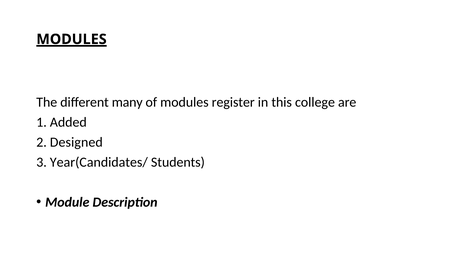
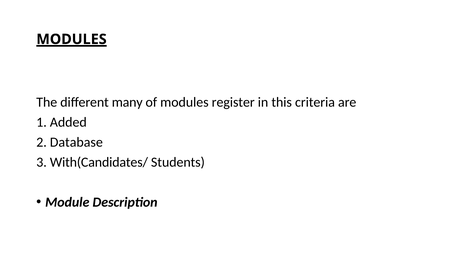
college: college -> criteria (315, 102)
Designed: Designed -> Database (76, 142)
Year(Candidates/: Year(Candidates/ -> With(Candidates/ (99, 162)
